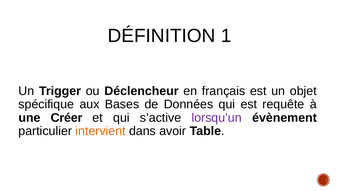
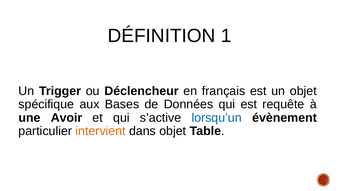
Créer: Créer -> Avoir (66, 118)
lorsqu’un colour: purple -> blue (217, 118)
dans avoir: avoir -> objet (173, 131)
